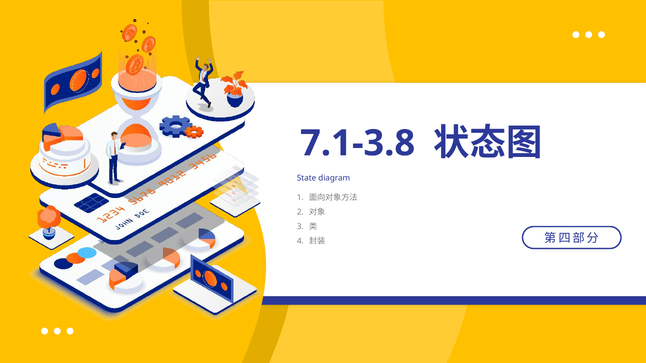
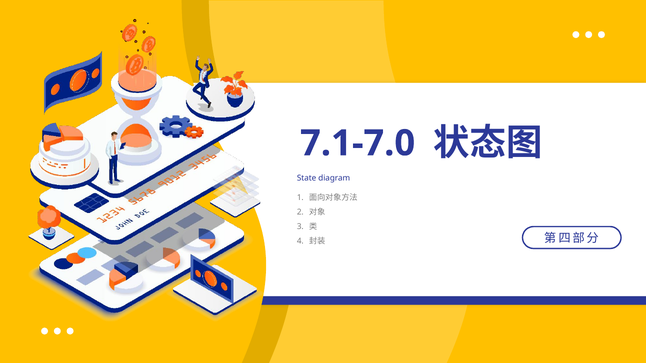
7.1-3.8: 7.1-3.8 -> 7.1-7.0 (358, 143)
